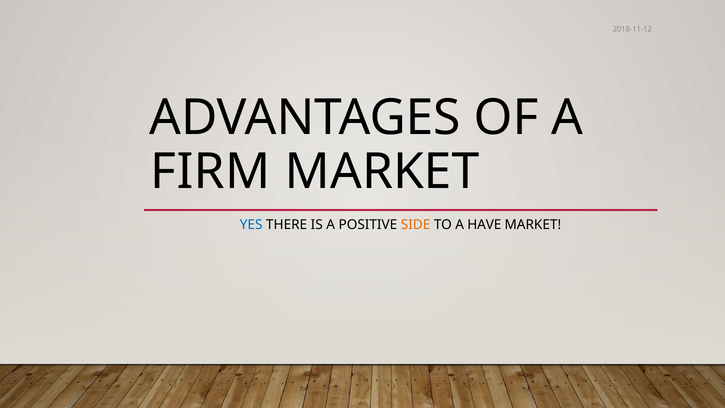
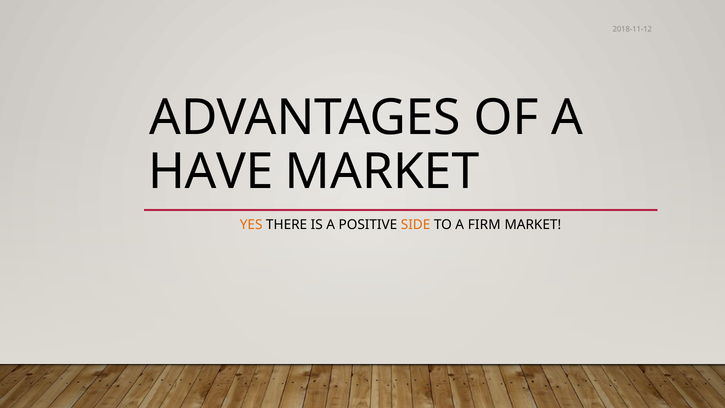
FIRM: FIRM -> HAVE (211, 172)
YES colour: blue -> orange (251, 225)
HAVE: HAVE -> FIRM (484, 225)
